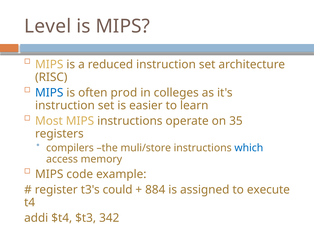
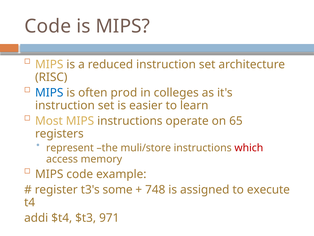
Level: Level -> Code (48, 26)
35: 35 -> 65 (236, 121)
compilers: compilers -> represent (70, 148)
which colour: blue -> red (249, 148)
could: could -> some (118, 189)
884: 884 -> 748 (155, 189)
342: 342 -> 971 (109, 217)
